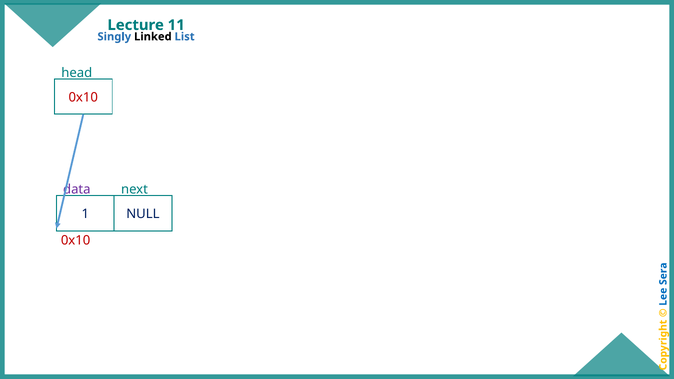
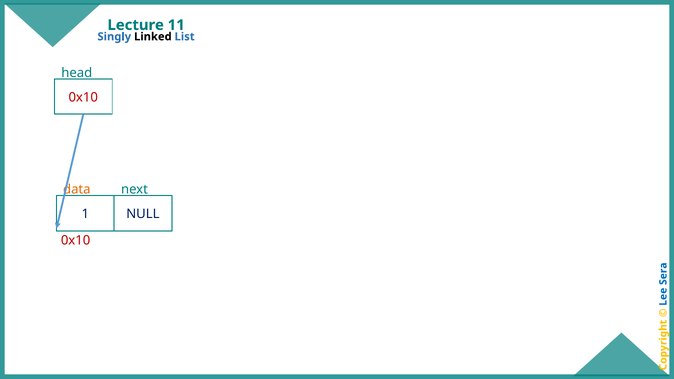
data colour: purple -> orange (77, 189)
